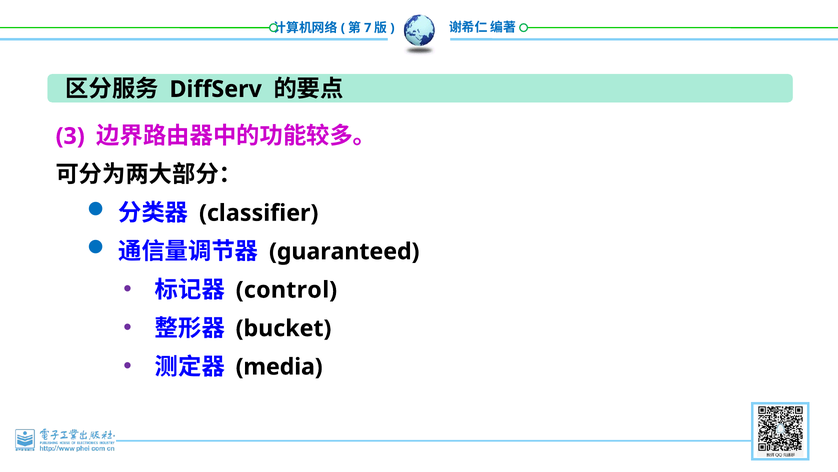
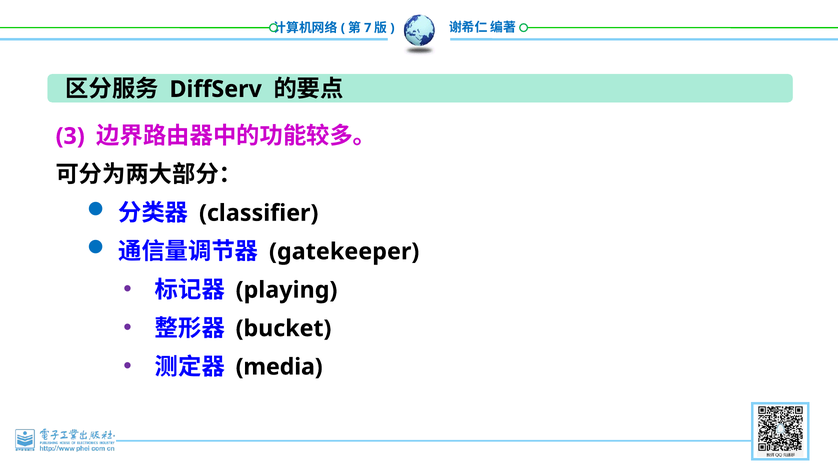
guaranteed: guaranteed -> gatekeeper (344, 251)
control: control -> playing (287, 290)
